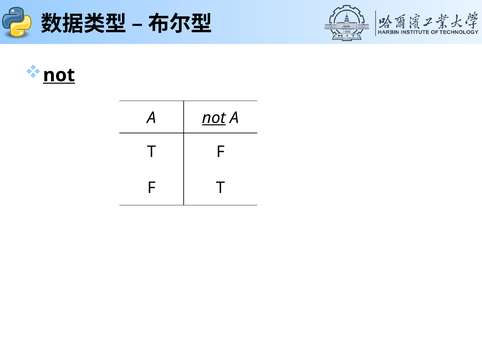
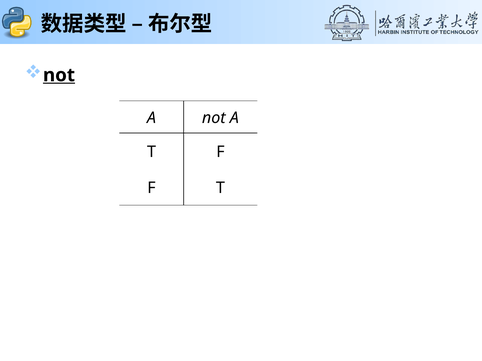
not underline: present -> none (214, 118)
